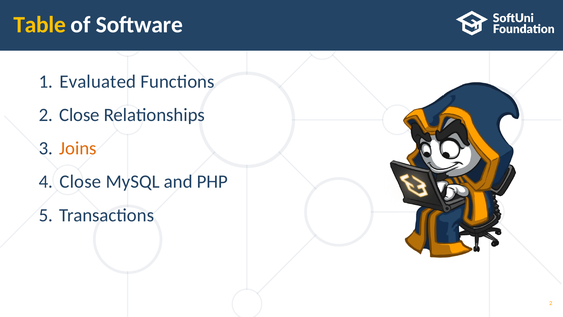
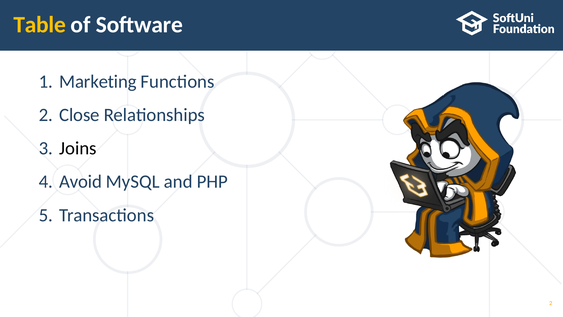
Evaluated: Evaluated -> Marketing (98, 81)
Joins colour: orange -> black (78, 148)
Close: Close -> Avoid (81, 182)
